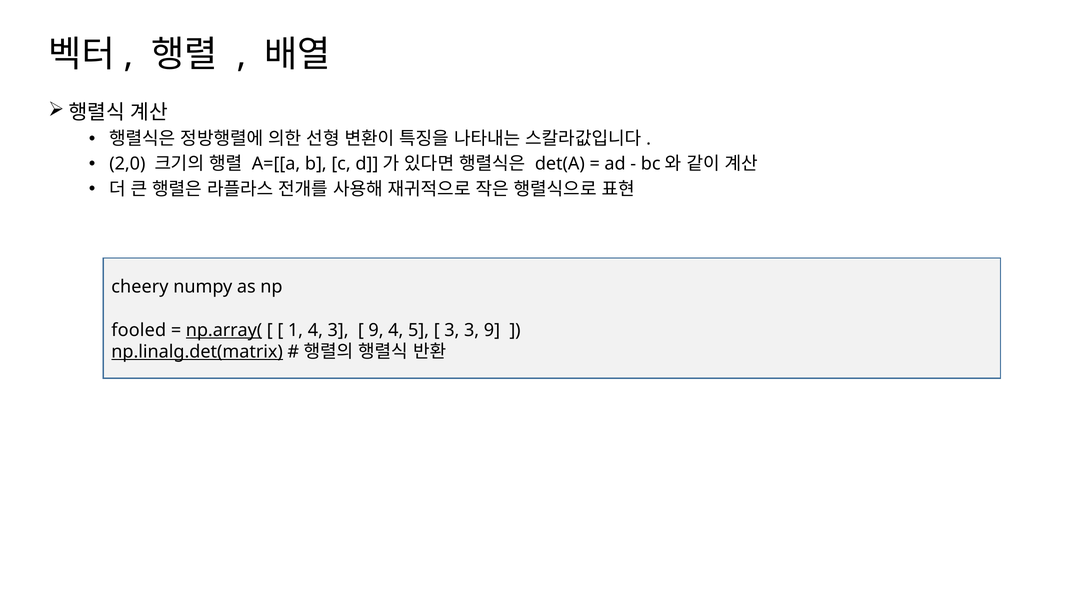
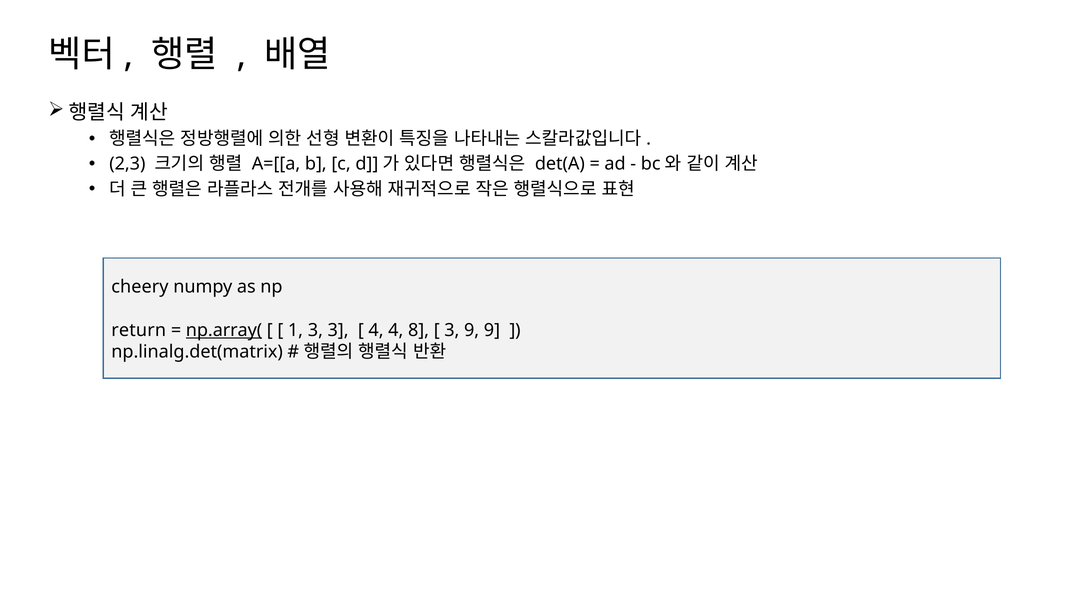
2,0: 2,0 -> 2,3 (127, 164)
fooled: fooled -> return (139, 330)
1 4: 4 -> 3 (315, 330)
9: 9 -> 4 (376, 330)
5: 5 -> 8 (419, 330)
3 3: 3 -> 9 (472, 330)
np.linalg.det(matrix underline: present -> none (197, 352)
